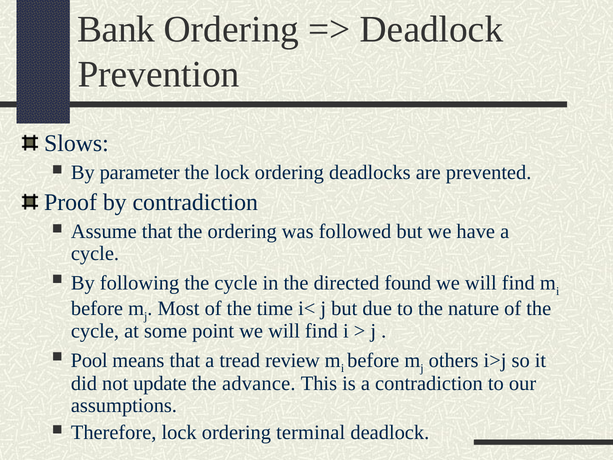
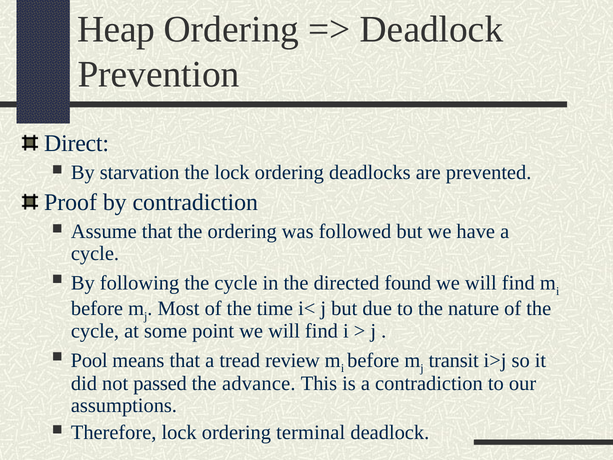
Bank: Bank -> Heap (116, 29)
Slows: Slows -> Direct (77, 143)
parameter: parameter -> starvation (140, 173)
others: others -> transit (454, 360)
update: update -> passed (160, 383)
